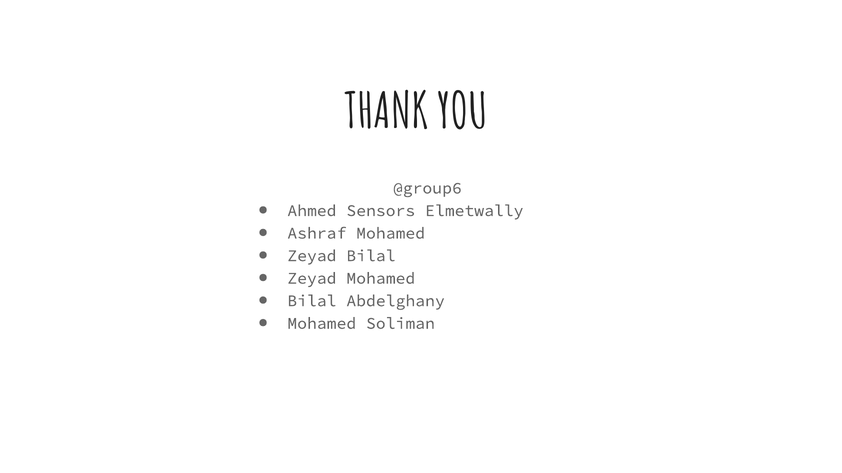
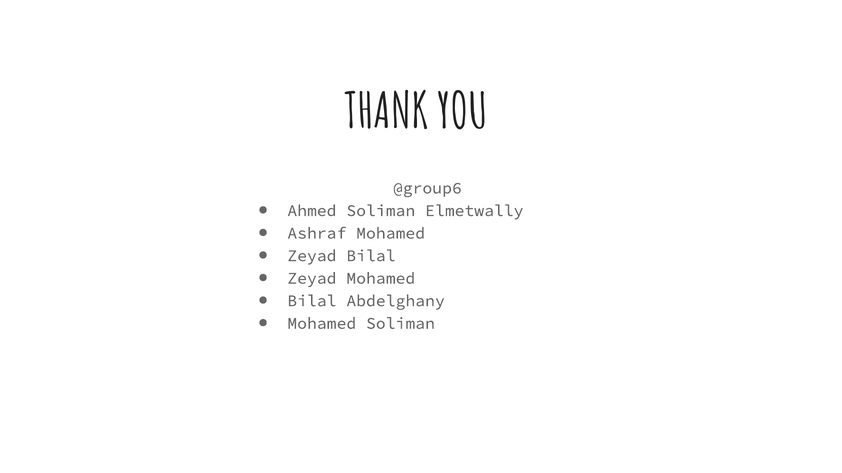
Ahmed Sensors: Sensors -> Soliman (381, 211)
